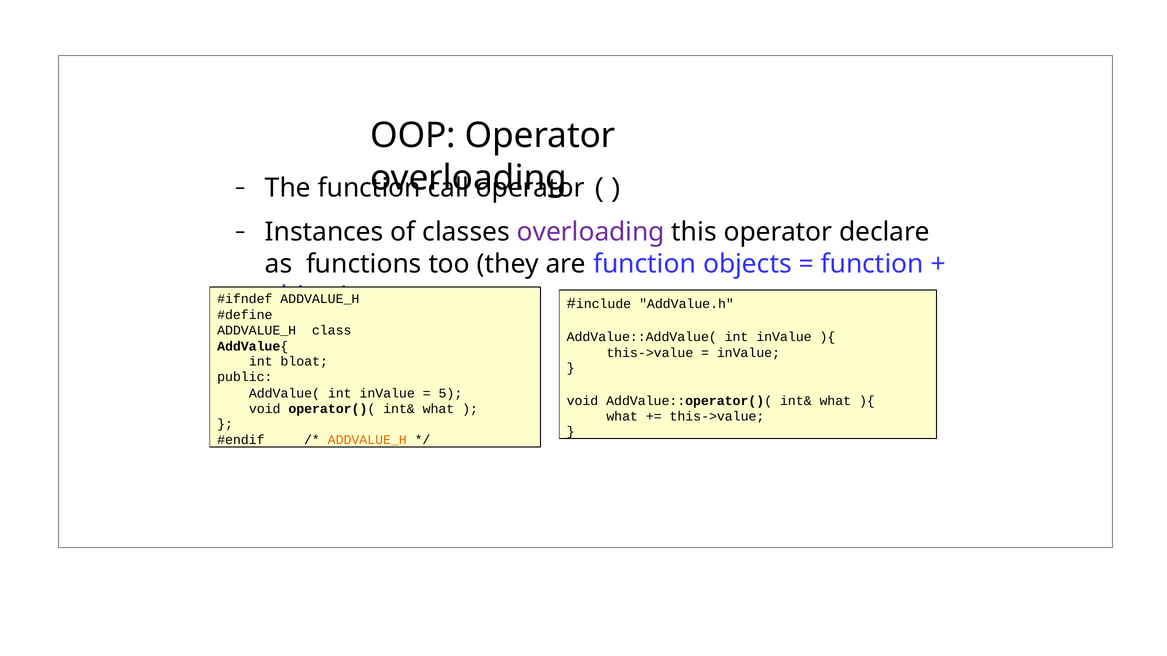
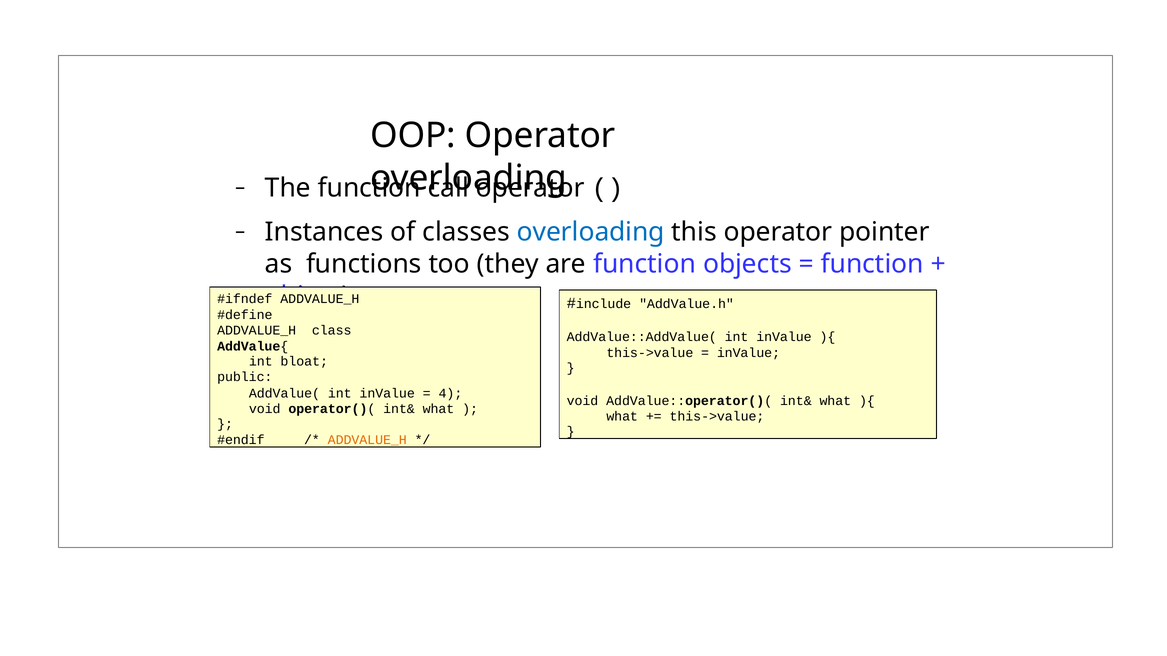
overloading colour: purple -> blue (591, 232)
declare: declare -> pointer (884, 232)
5: 5 -> 4 (450, 394)
